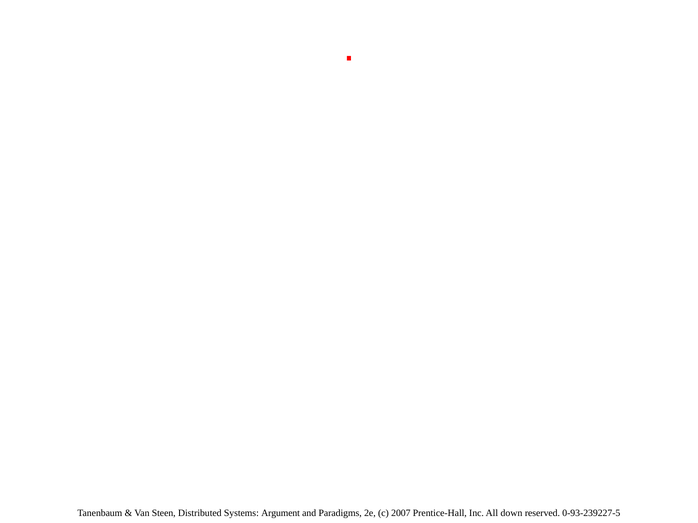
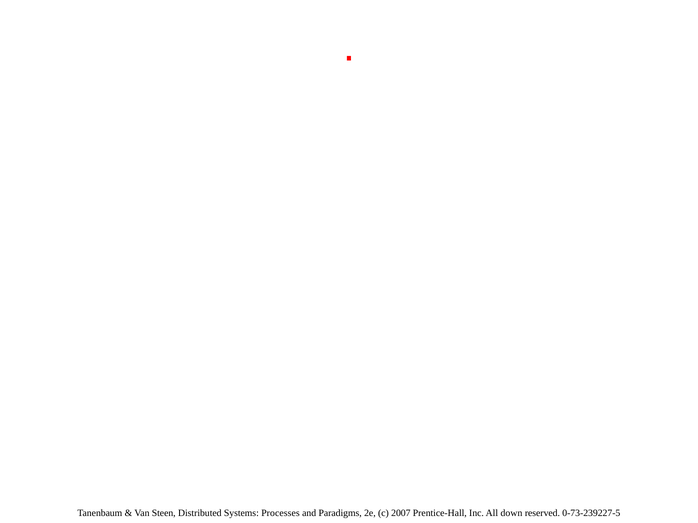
Argument: Argument -> Processes (280, 514)
0-93-239227-5: 0-93-239227-5 -> 0-73-239227-5 (591, 514)
